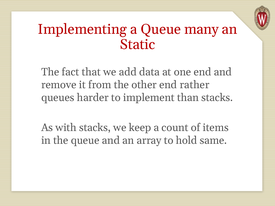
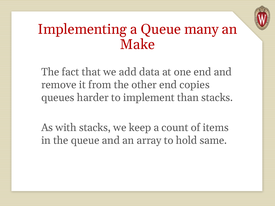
Static: Static -> Make (137, 45)
rather: rather -> copies (195, 85)
